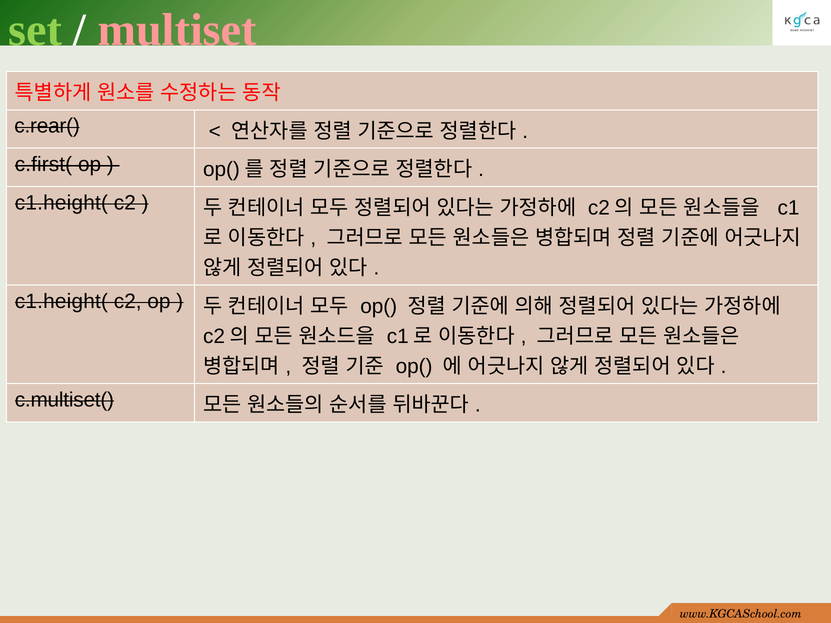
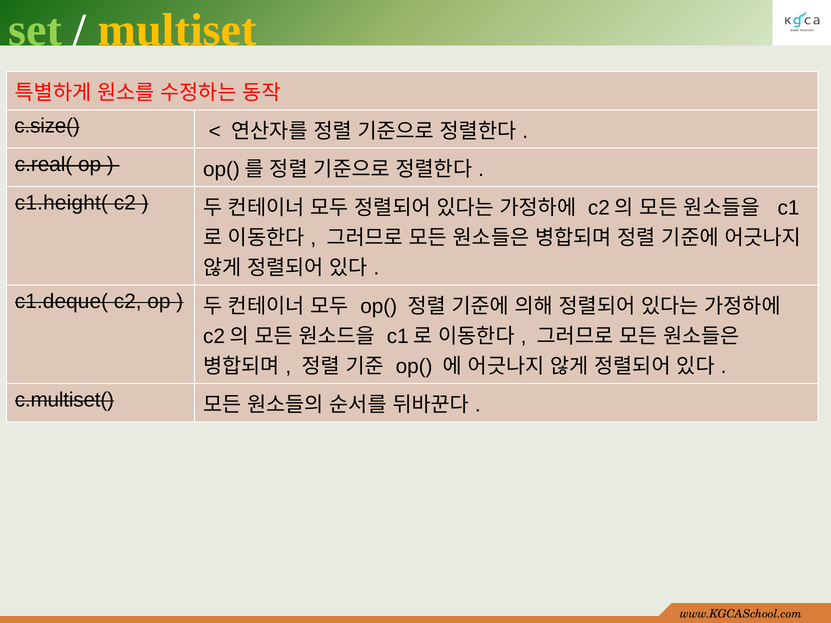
multiset colour: pink -> yellow (177, 30)
c.rear(: c.rear( -> c.size( (47, 126)
c.first(: c.first( -> c.real( (44, 164)
c1.height(: c1.height( -> c1.deque( (61, 301)
